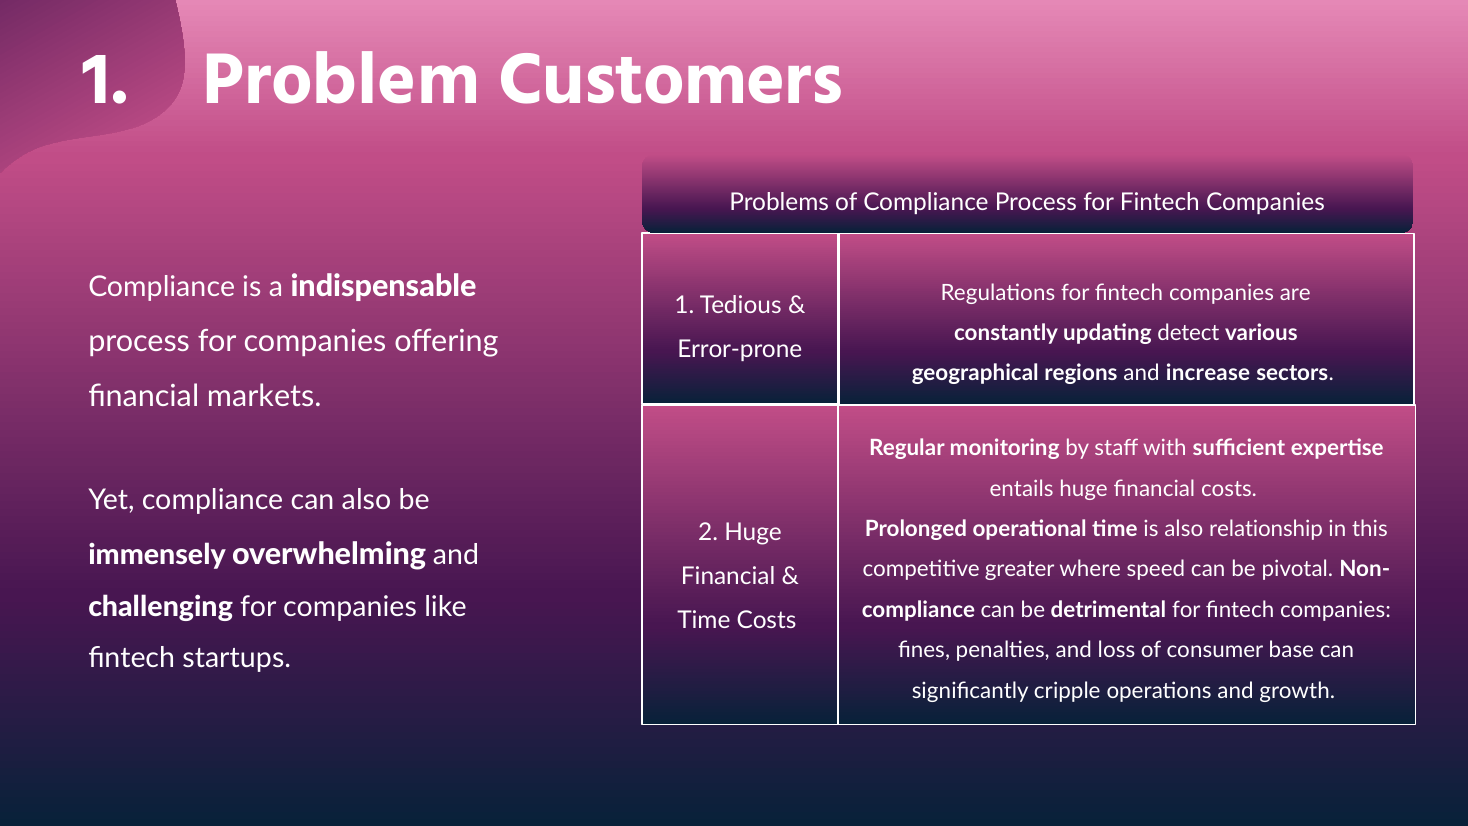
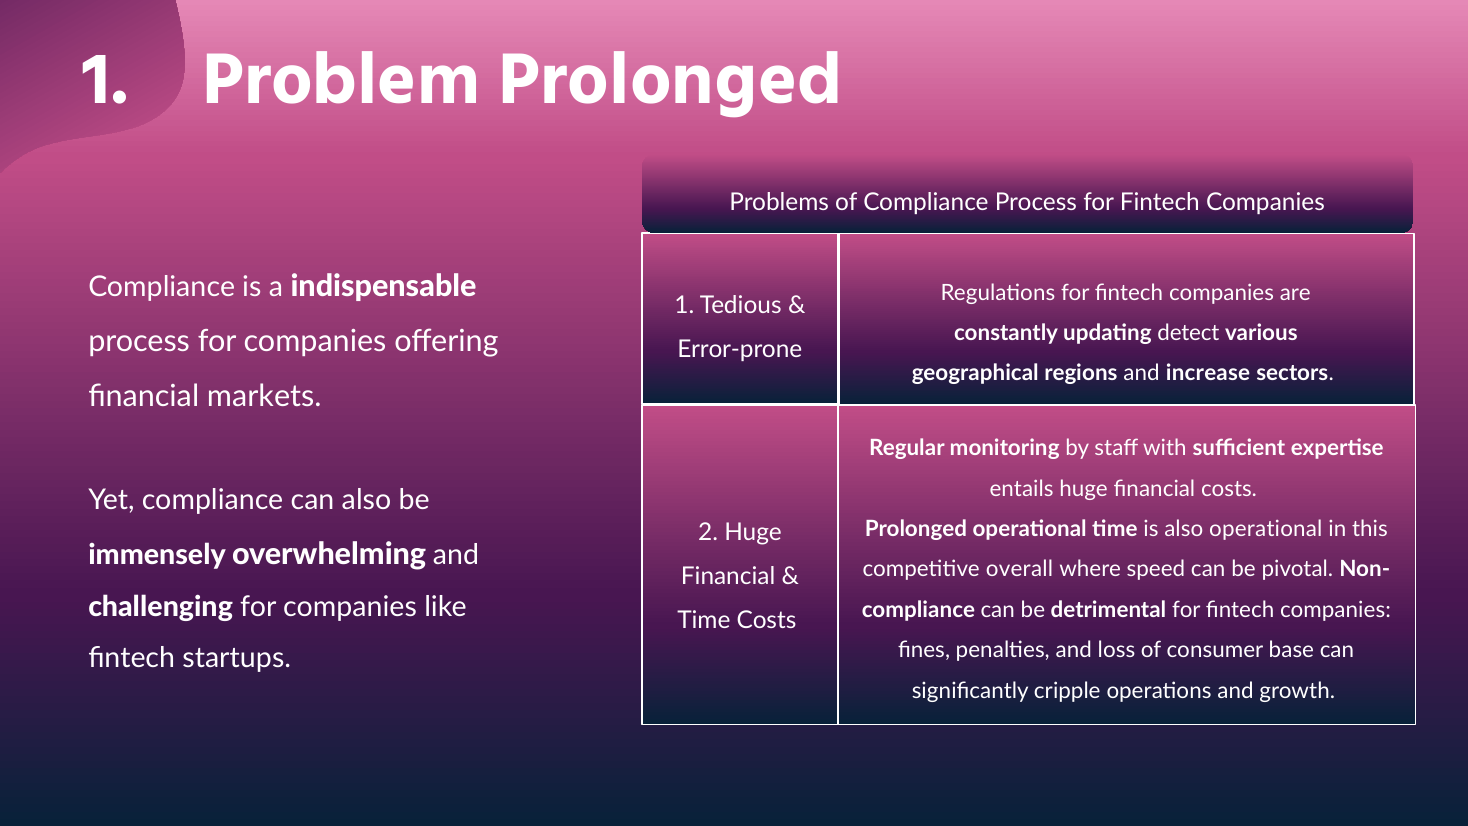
Problem Customers: Customers -> Prolonged (670, 80)
also relationship: relationship -> operational (1266, 529)
greater: greater -> overall (1020, 569)
